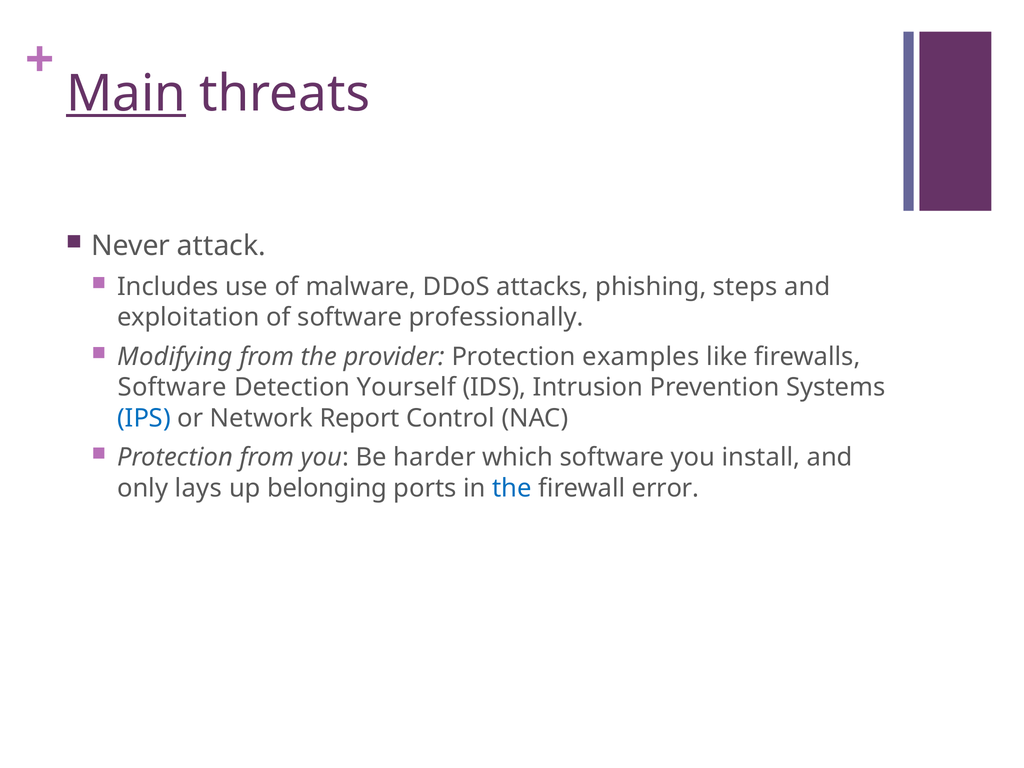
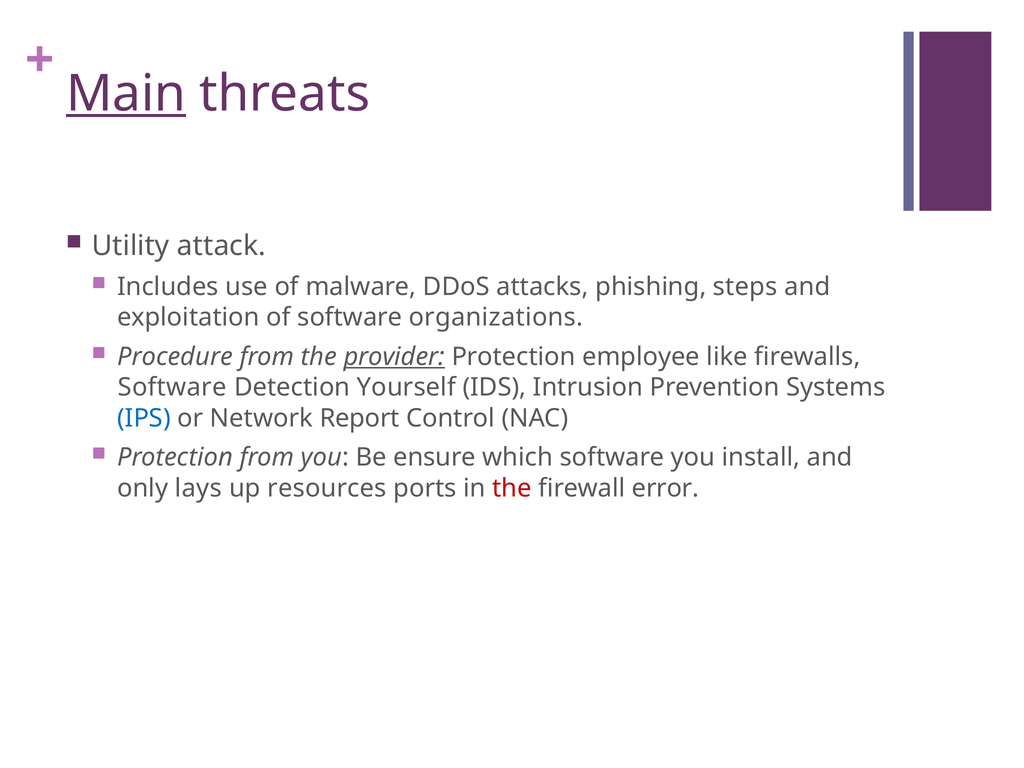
Never: Never -> Utility (131, 246)
professionally: professionally -> organizations (496, 318)
Modifying: Modifying -> Procedure (175, 357)
provider underline: none -> present (394, 357)
examples: examples -> employee (641, 357)
harder: harder -> ensure (435, 458)
belonging: belonging -> resources (327, 488)
the colour: blue -> red (512, 488)
